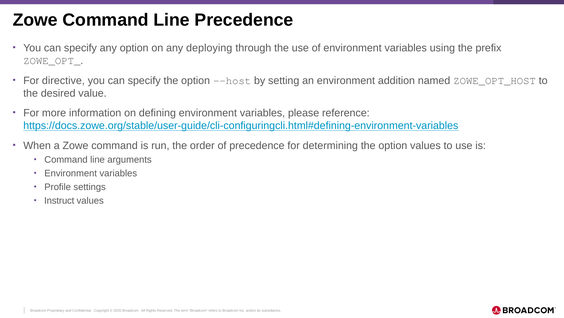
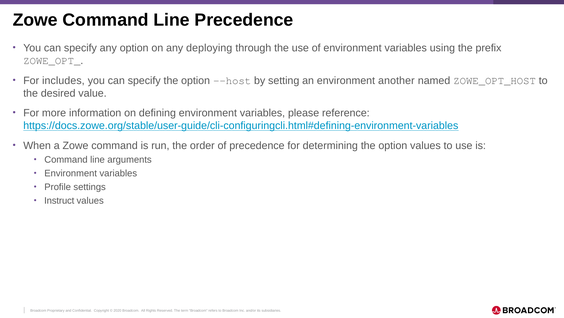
directive: directive -> includes (63, 80)
addition: addition -> another (396, 80)
